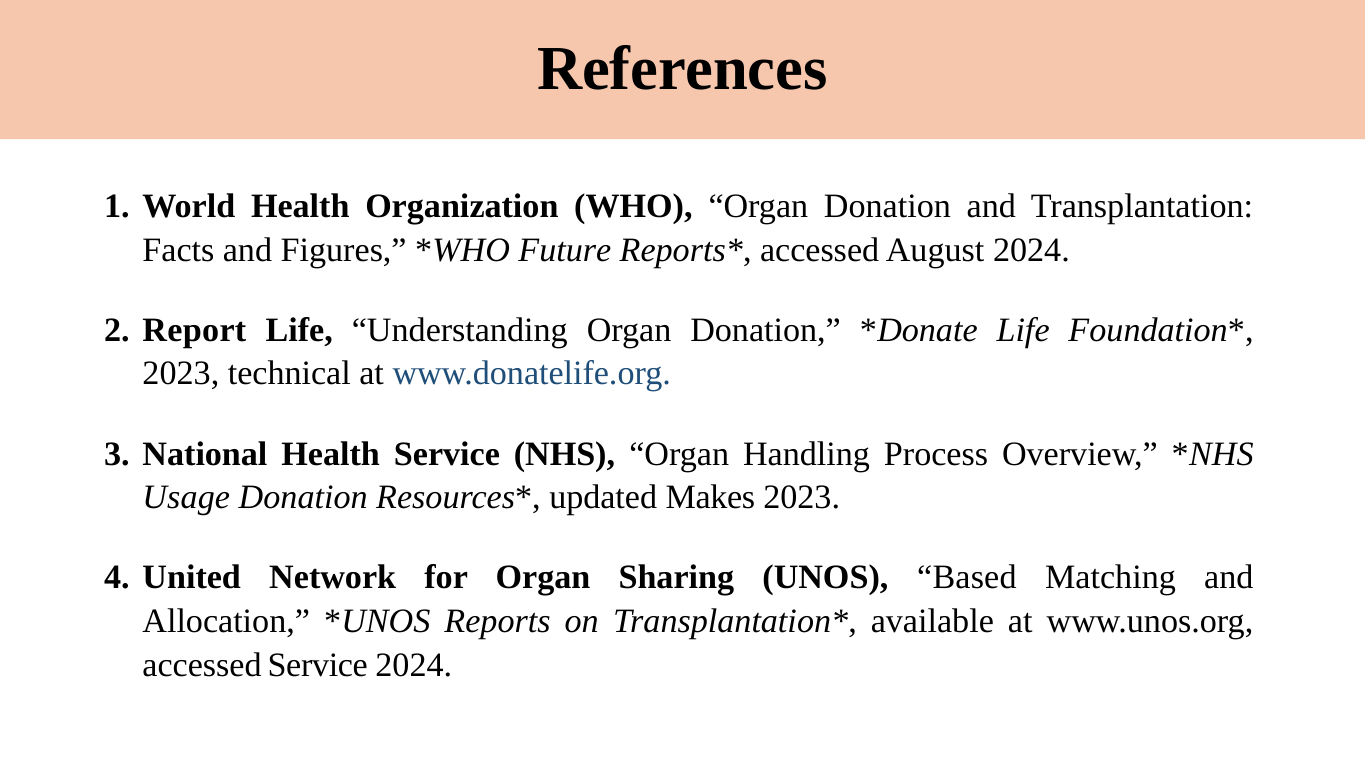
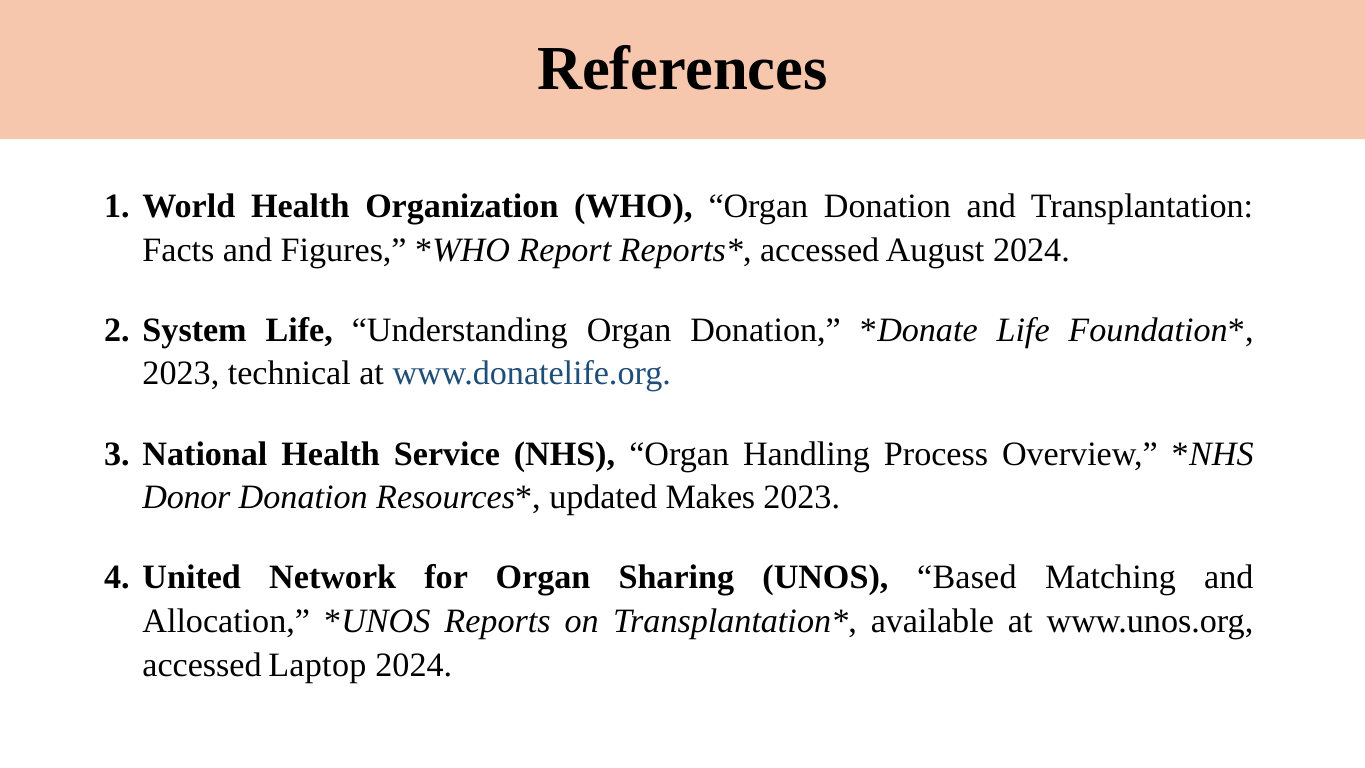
Future: Future -> Report (565, 250)
Report: Report -> System (195, 330)
Usage: Usage -> Donor (186, 498)
accessed Service: Service -> Laptop (317, 665)
